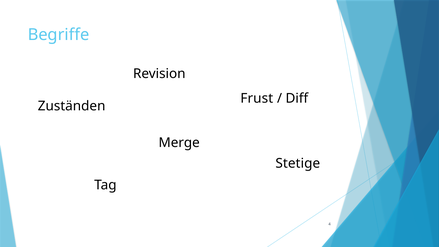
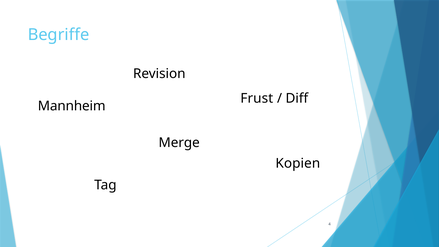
Zuständen: Zuständen -> Mannheim (72, 106)
Stetige: Stetige -> Kopien (298, 163)
